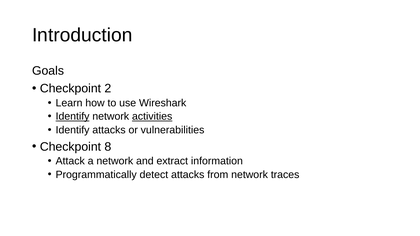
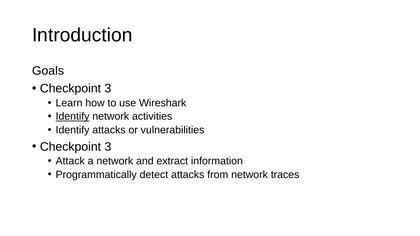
2: 2 -> 3 (108, 89)
activities underline: present -> none (152, 117)
8: 8 -> 3 (108, 147)
